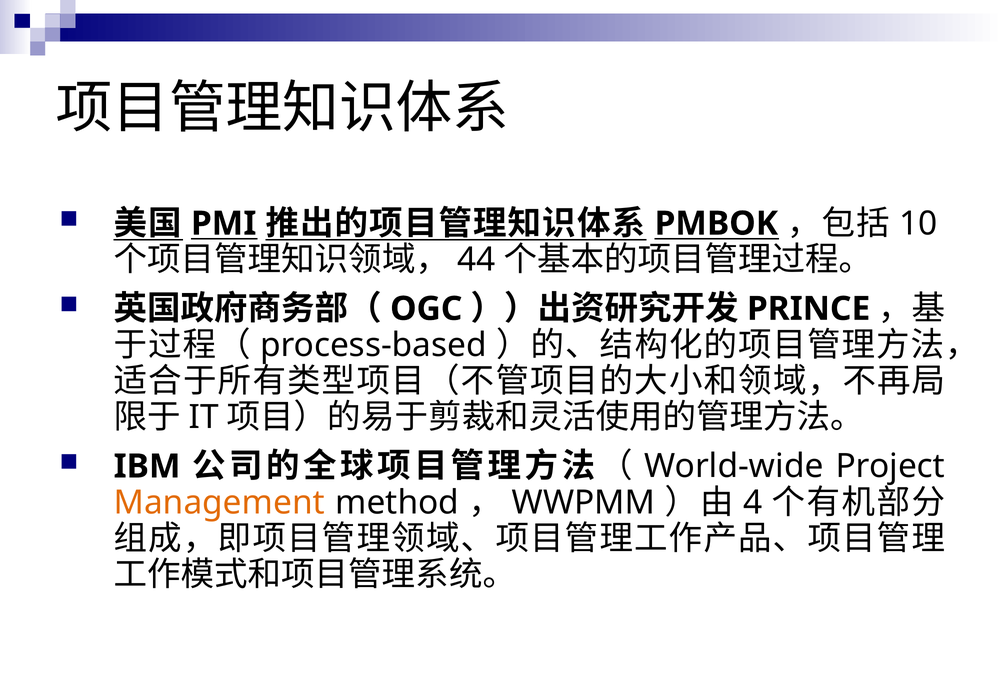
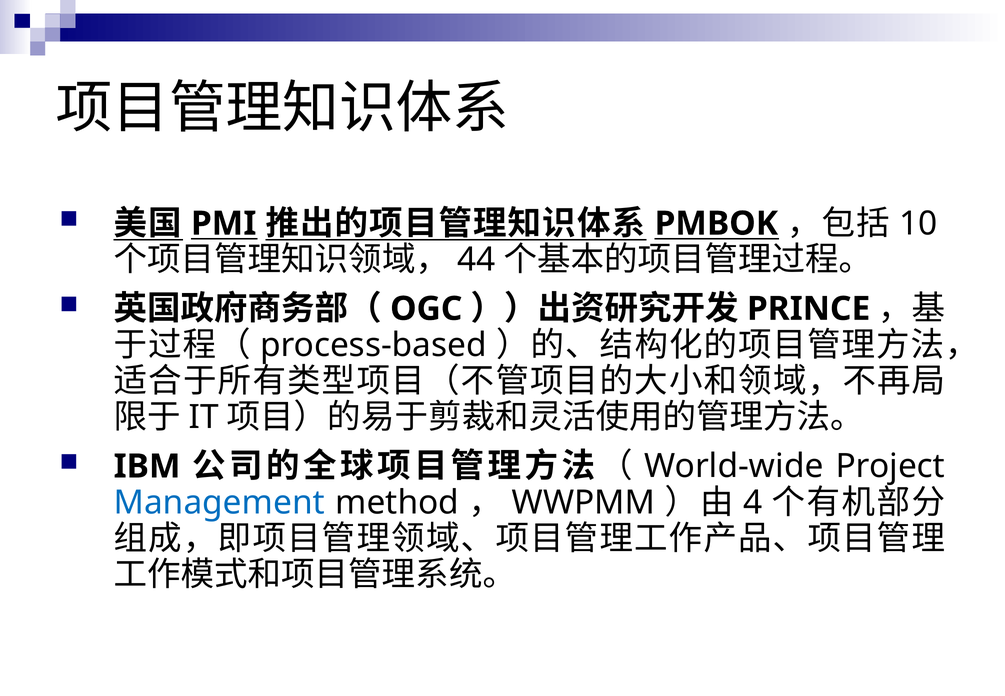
Management colour: orange -> blue (219, 502)
